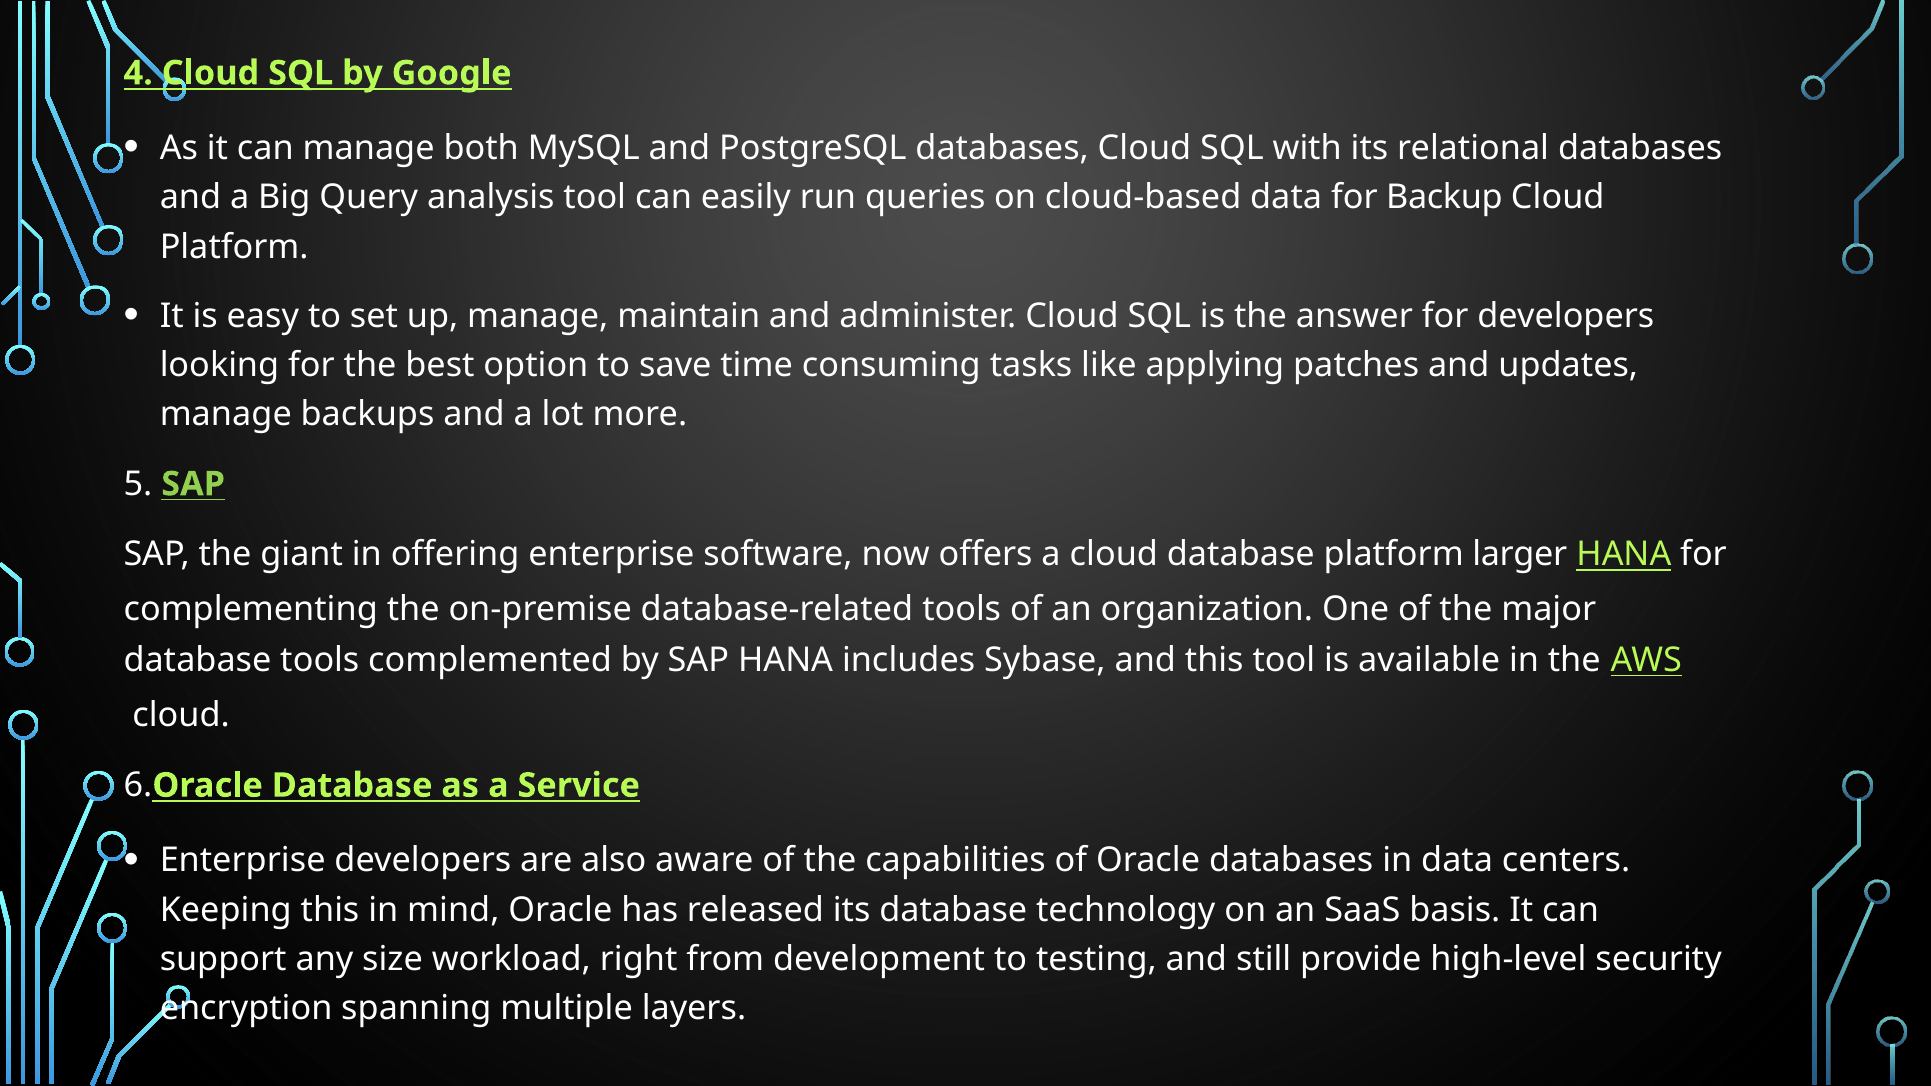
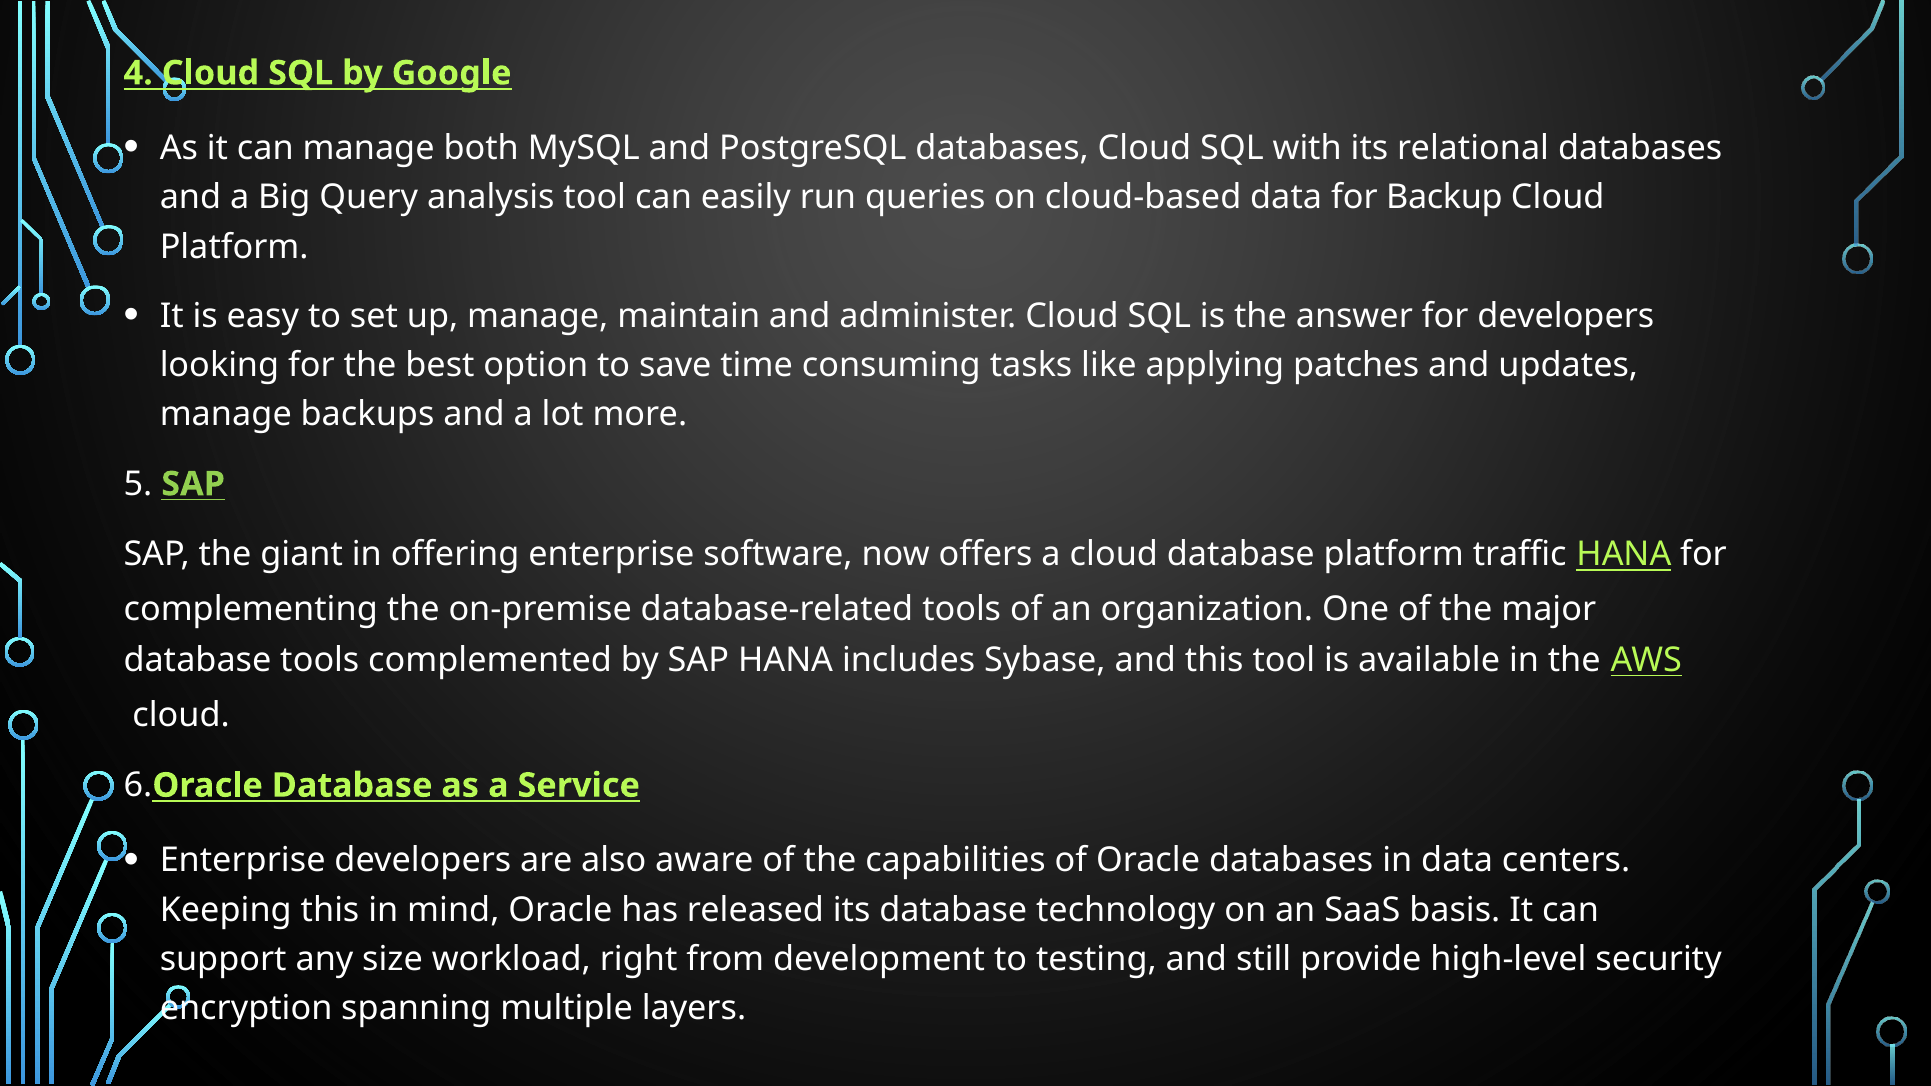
larger: larger -> traffic (1520, 555)
